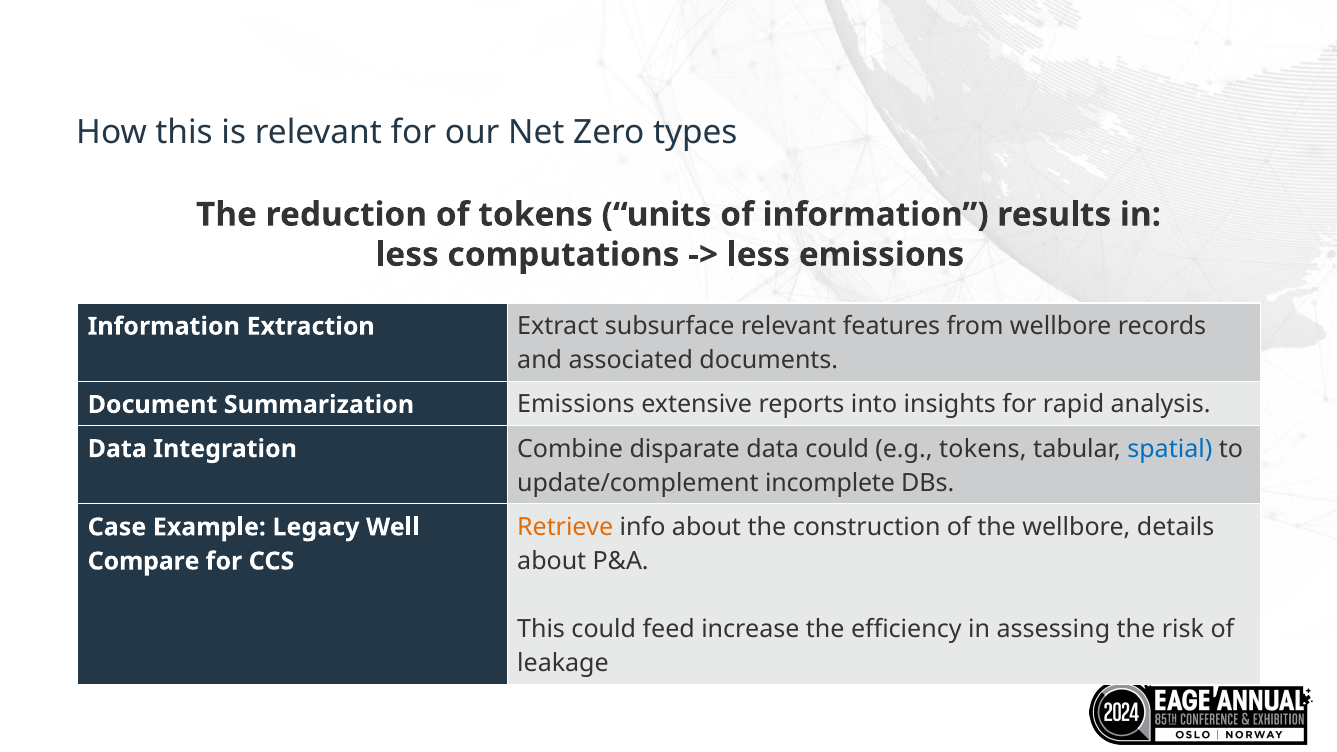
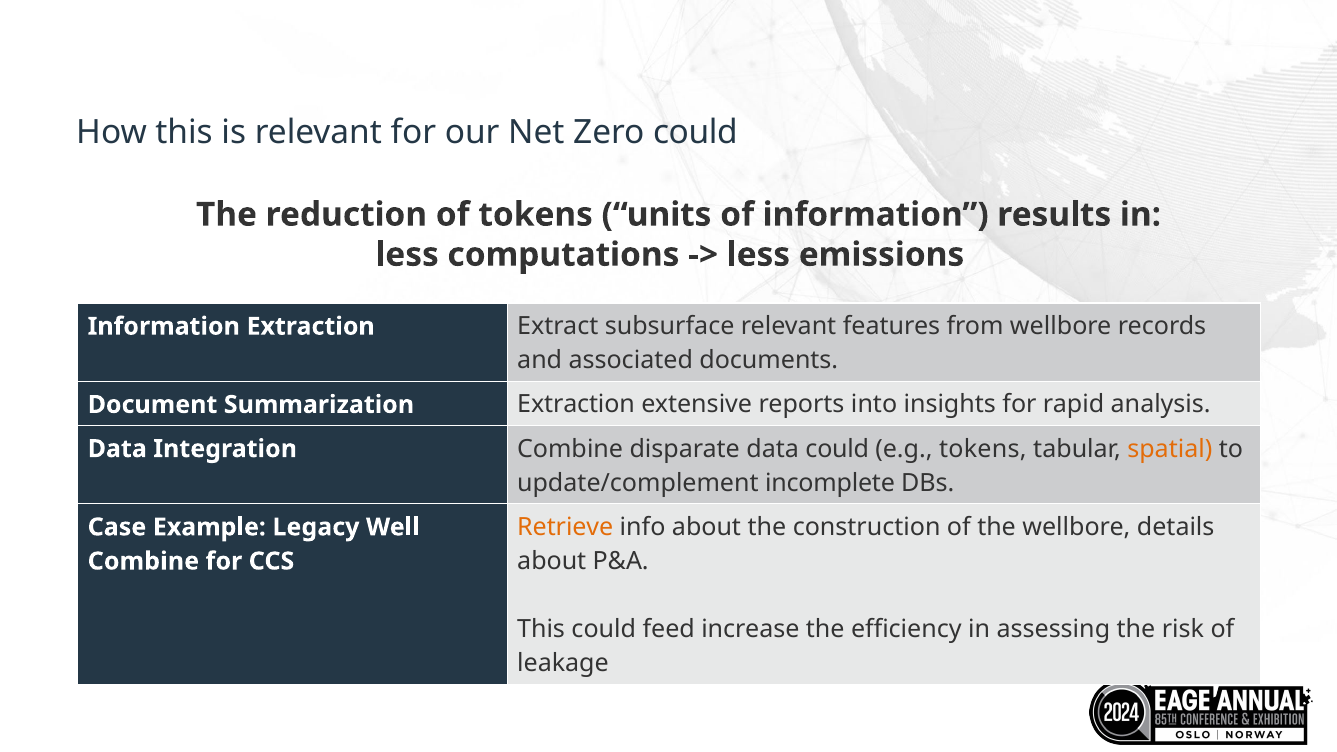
Zero types: types -> could (695, 132)
Summarization Emissions: Emissions -> Extraction (576, 405)
spatial colour: blue -> orange (1170, 449)
Compare: Compare -> Combine (143, 561)
